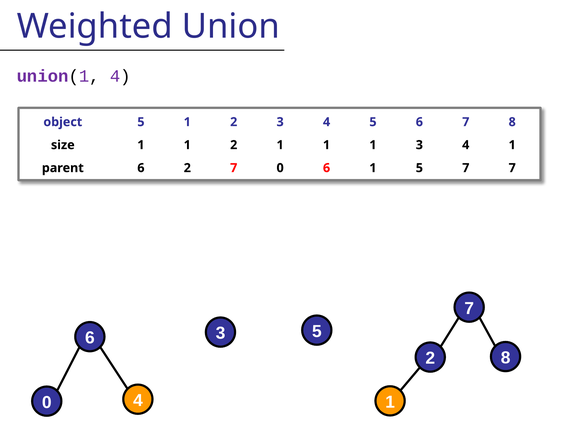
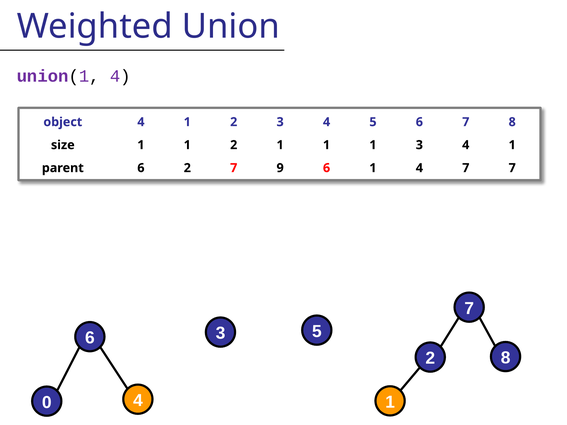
object 5: 5 -> 4 (141, 122)
7 0: 0 -> 9 (280, 168)
5: 5 -> 4 (419, 168)
